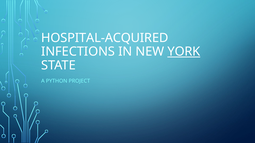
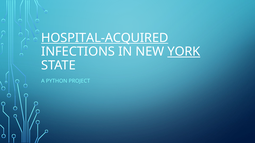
HOSPITAL-ACQUIRED underline: none -> present (105, 38)
